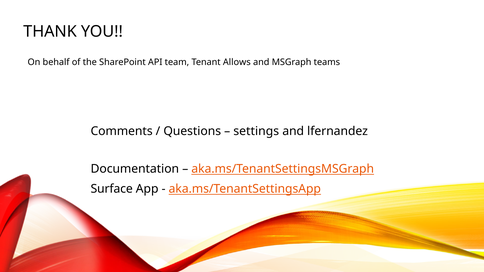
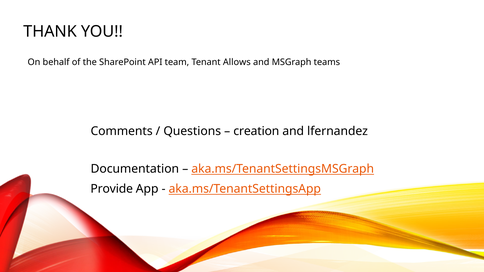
settings: settings -> creation (256, 131)
Surface: Surface -> Provide (112, 189)
